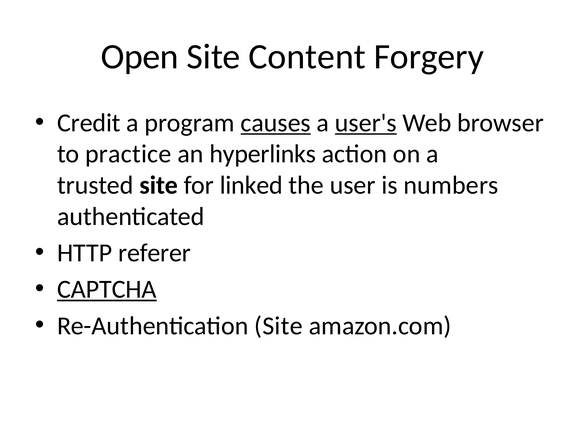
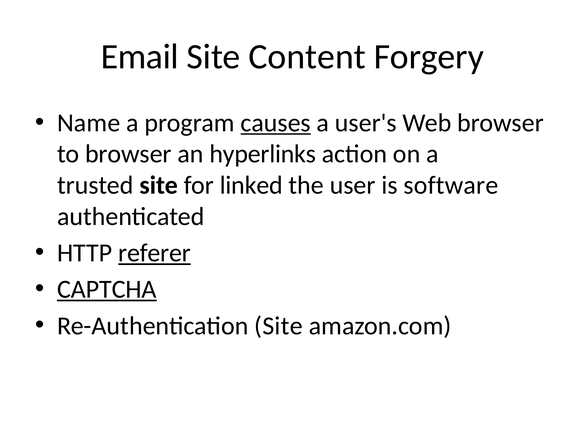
Open: Open -> Email (140, 57)
Credit: Credit -> Name (89, 123)
user's underline: present -> none (366, 123)
to practice: practice -> browser (128, 154)
numbers: numbers -> software (451, 185)
referer underline: none -> present (155, 253)
